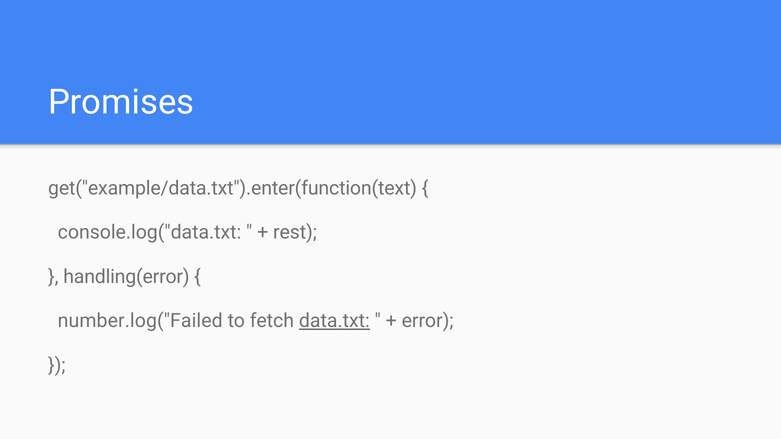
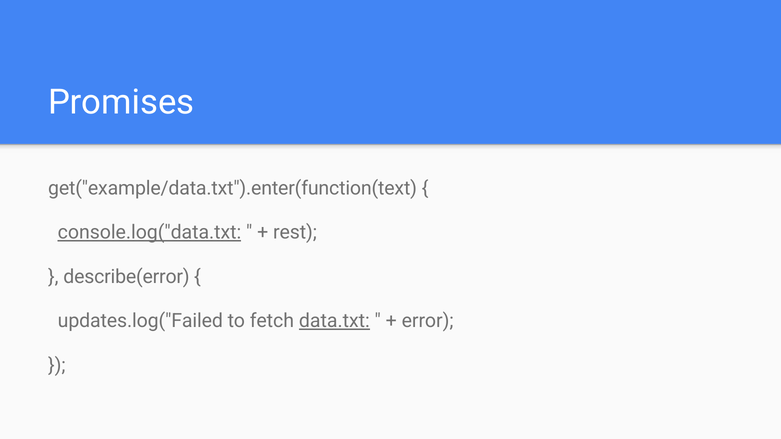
console.log("data.txt underline: none -> present (150, 233)
handling(error: handling(error -> describe(error (126, 277)
number.log("Failed: number.log("Failed -> updates.log("Failed (140, 321)
